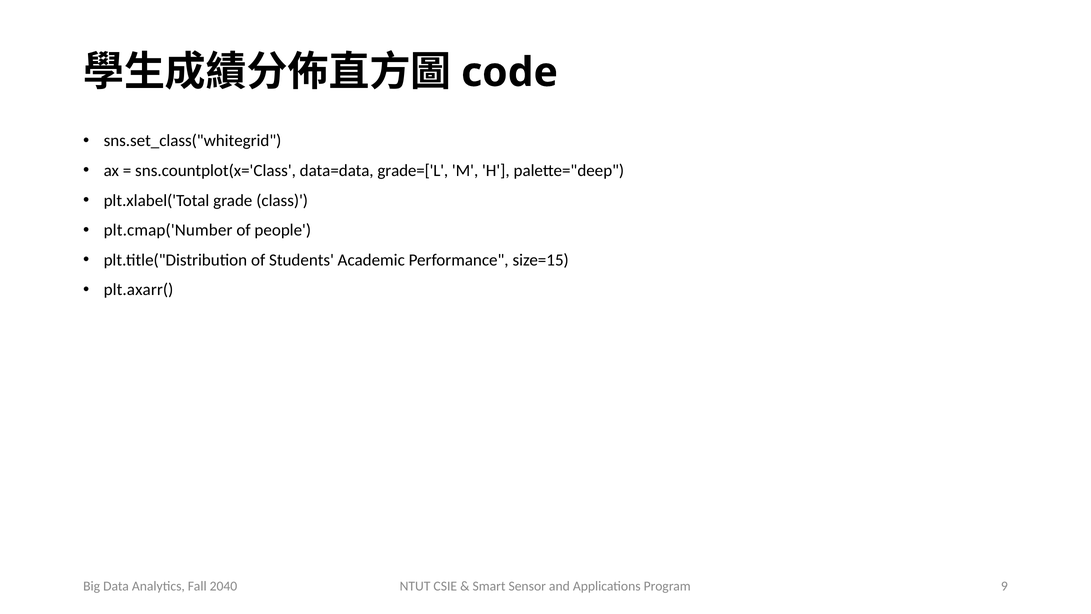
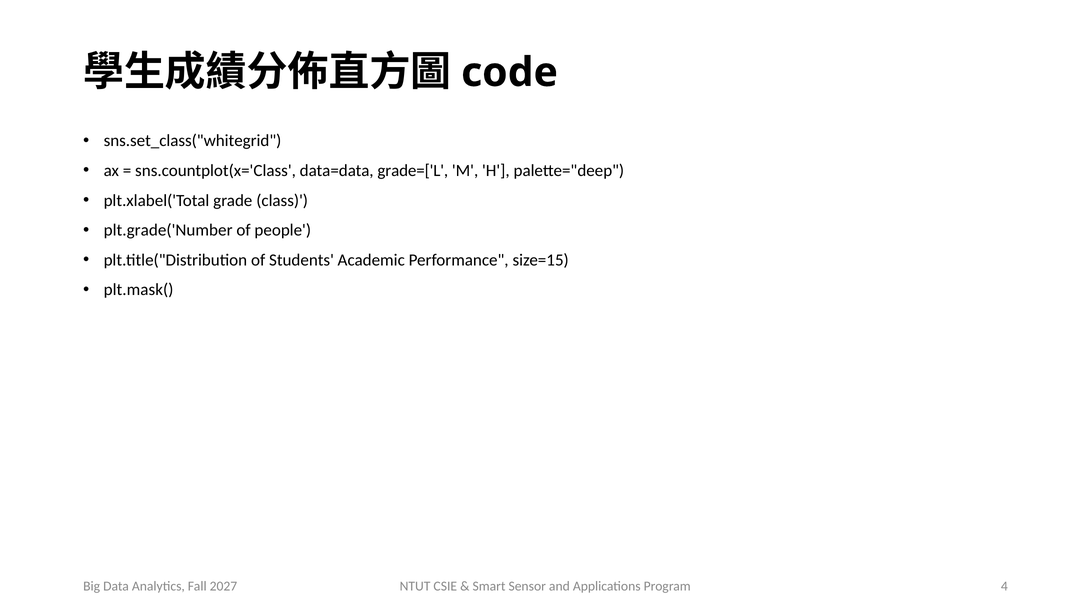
plt.cmap('Number: plt.cmap('Number -> plt.grade('Number (168, 230)
plt.axarr(: plt.axarr( -> plt.mask( (139, 290)
9: 9 -> 4 (1004, 586)
2040: 2040 -> 2027 (223, 586)
